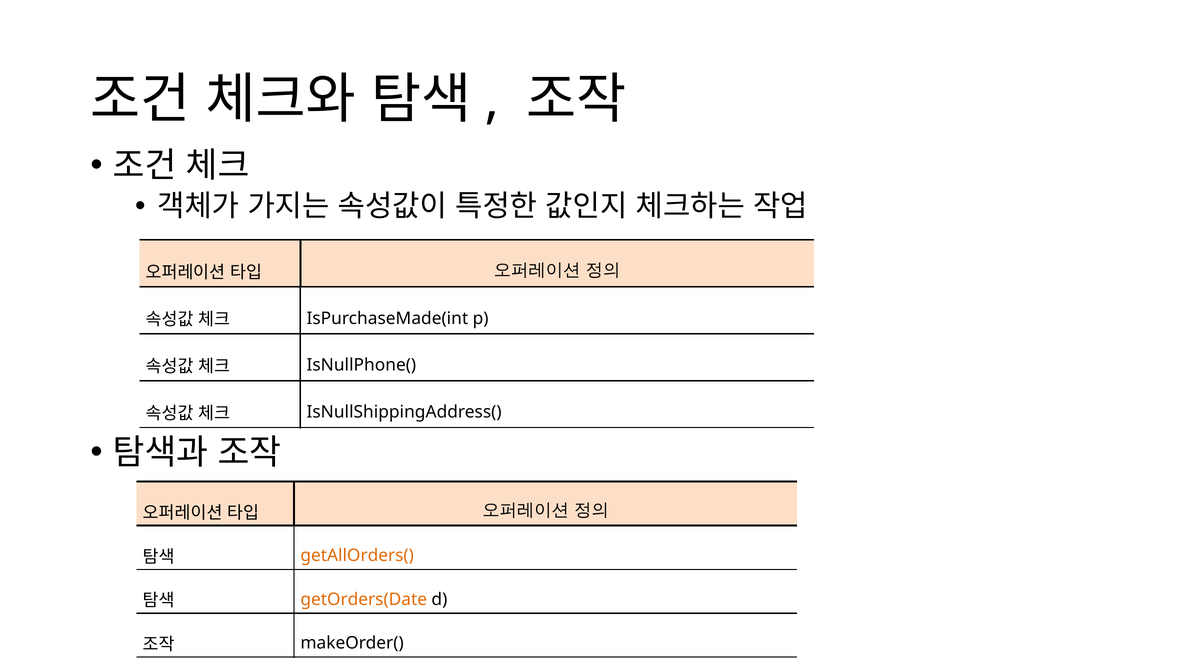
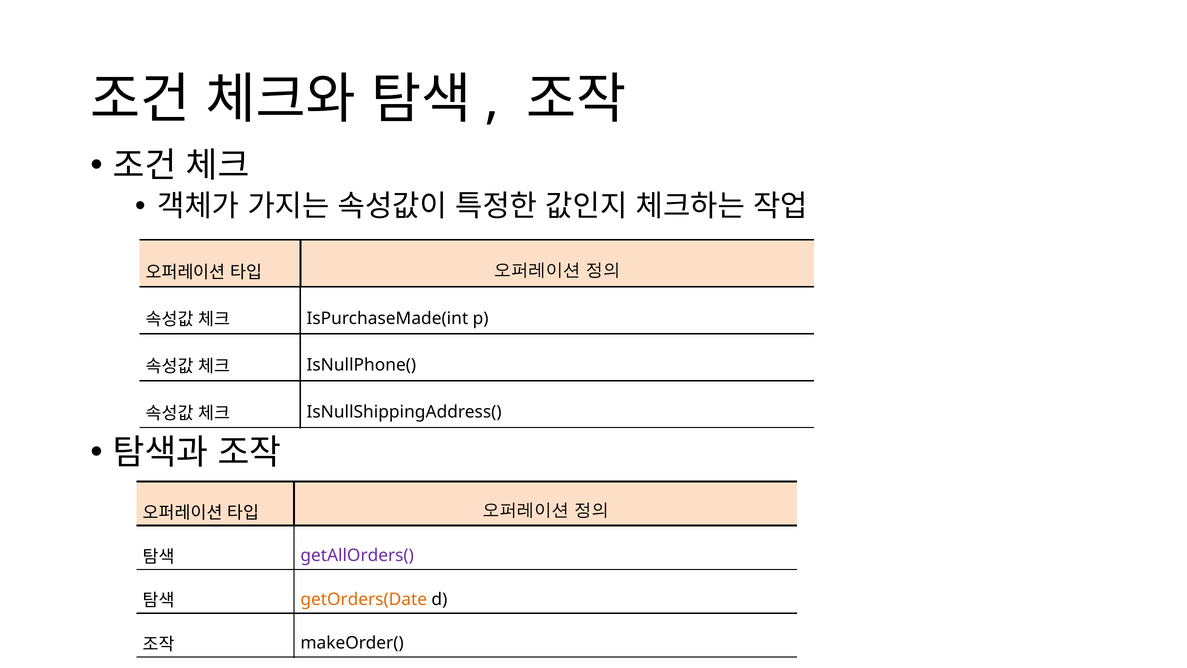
getAllOrders( colour: orange -> purple (357, 555)
